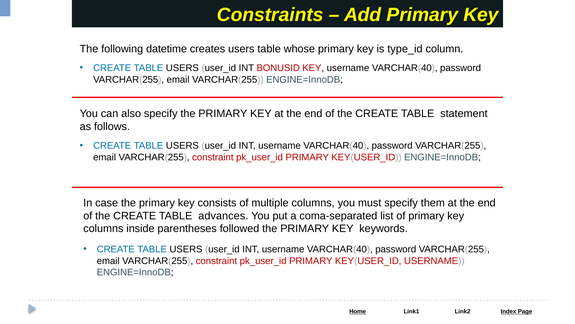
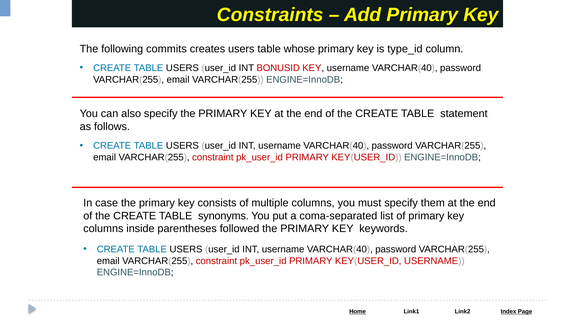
datetime: datetime -> commits (166, 49)
advances: advances -> synonyms (223, 215)
